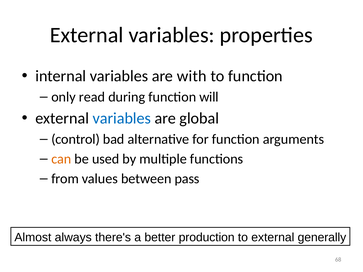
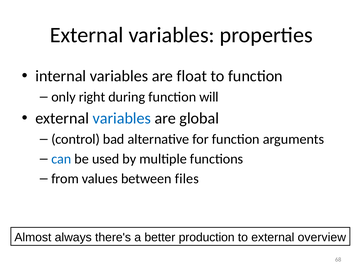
with: with -> float (192, 76)
read: read -> right (92, 97)
can colour: orange -> blue (61, 159)
pass: pass -> files (187, 179)
generally: generally -> overview (322, 238)
